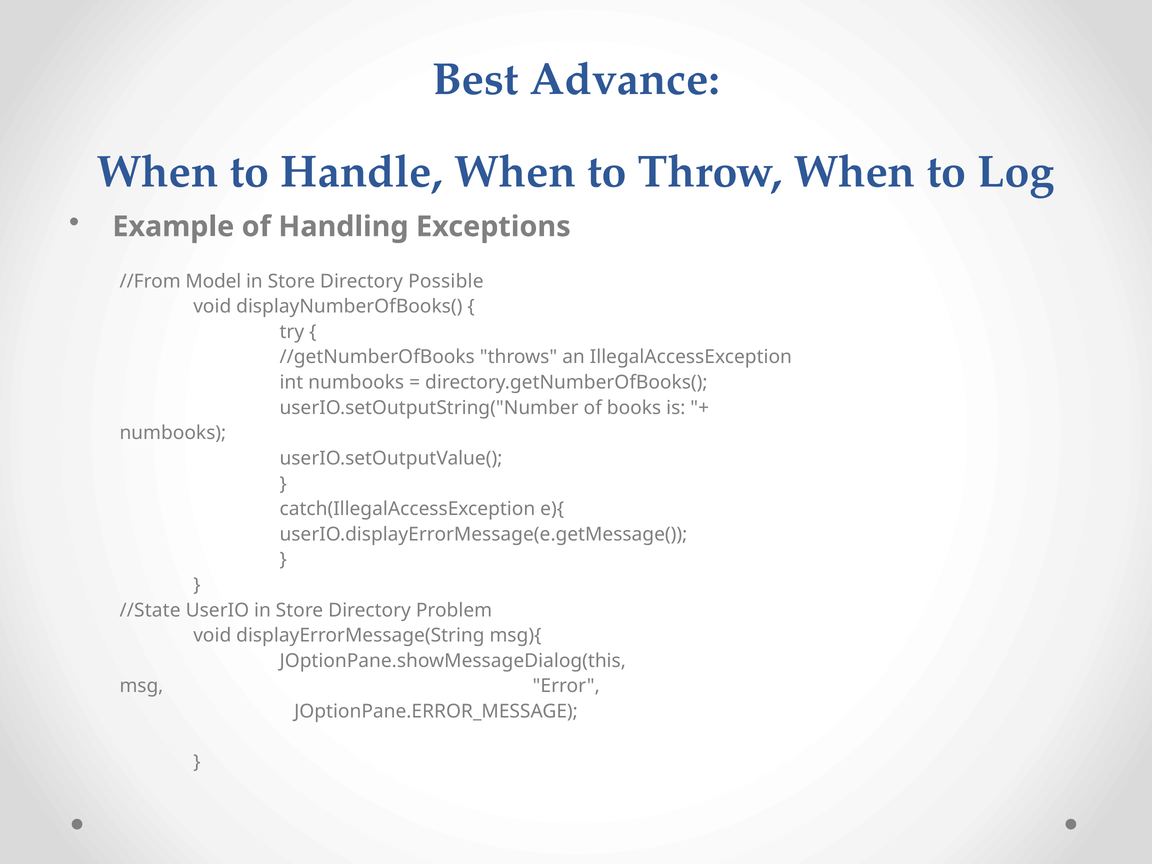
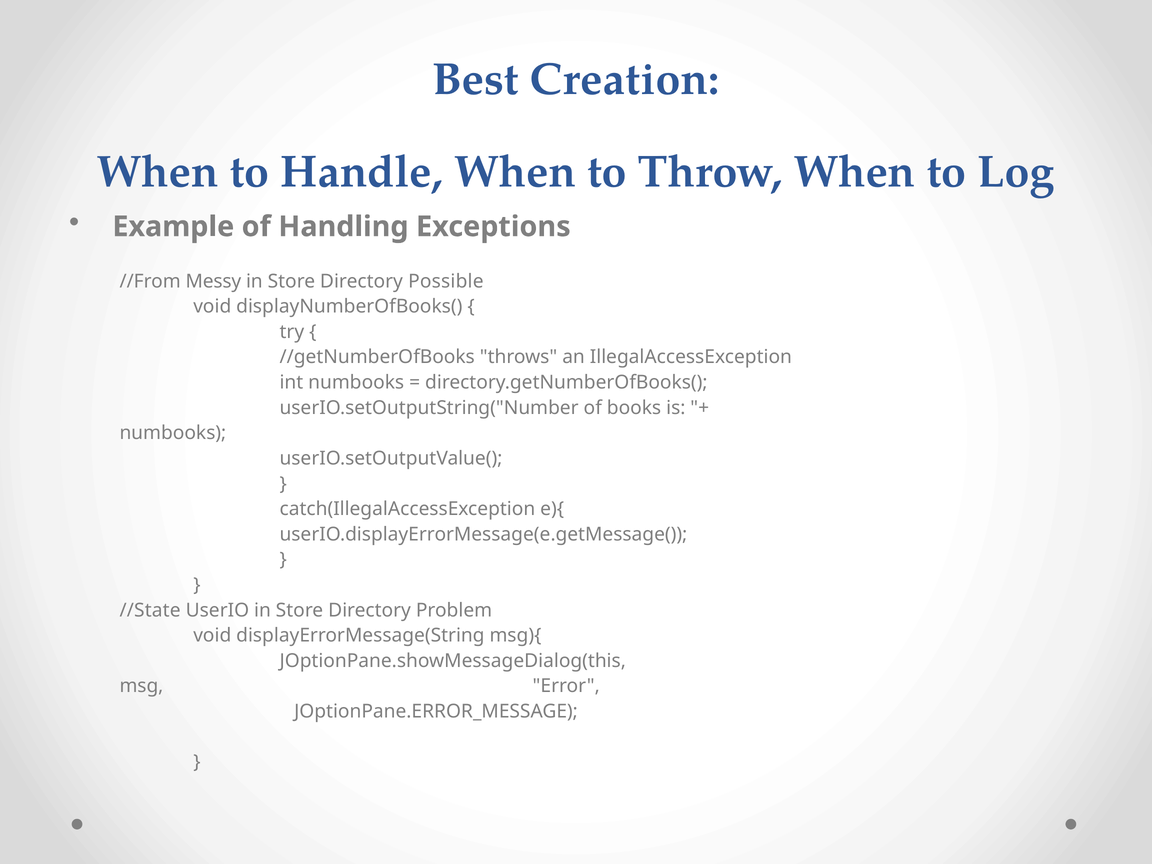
Advance: Advance -> Creation (625, 79)
Model: Model -> Messy (213, 281)
